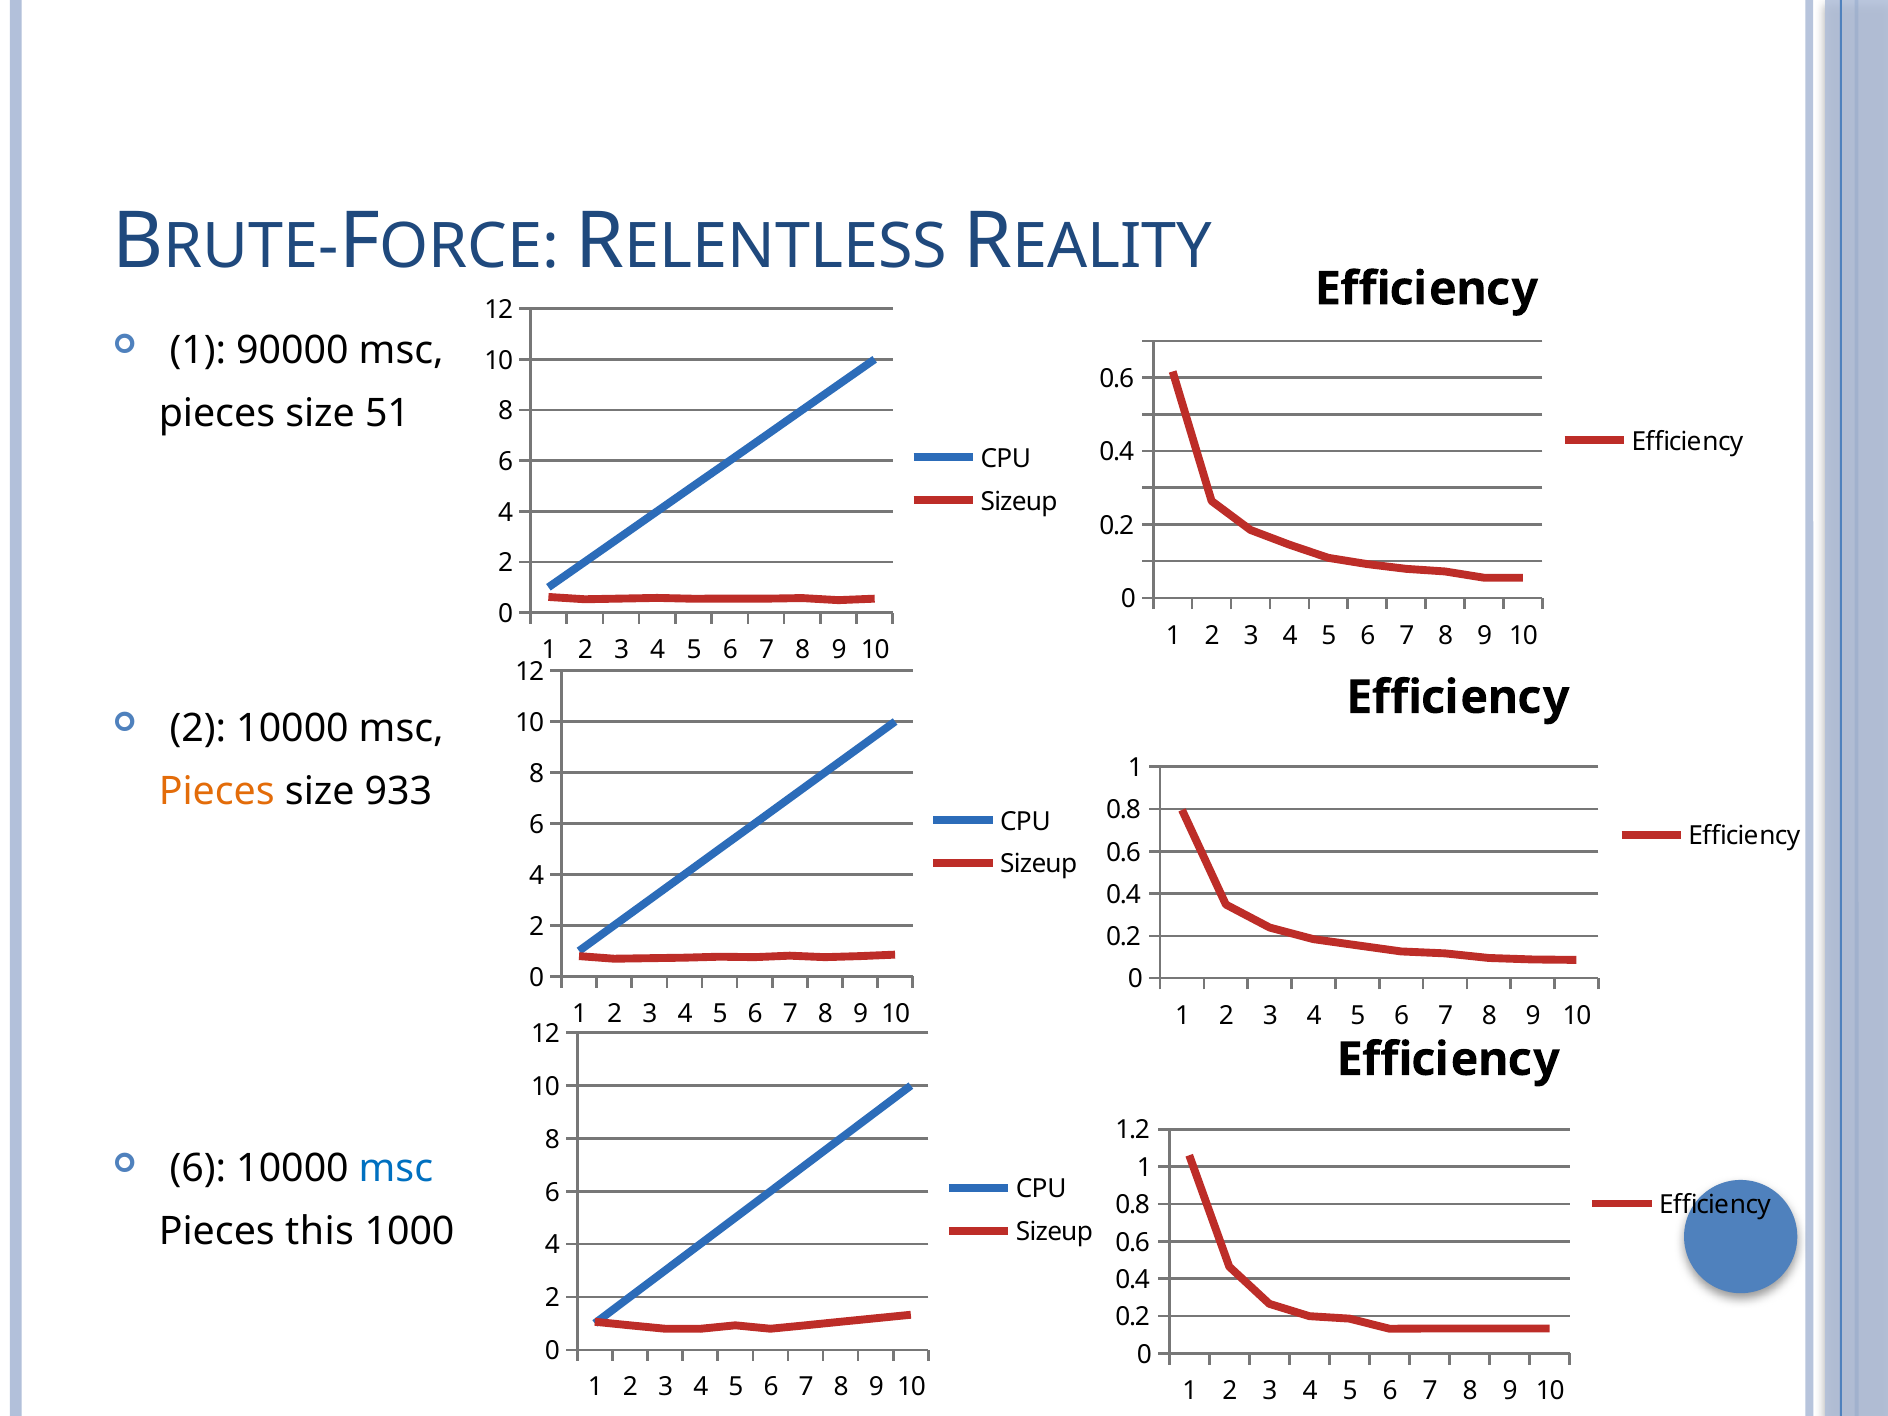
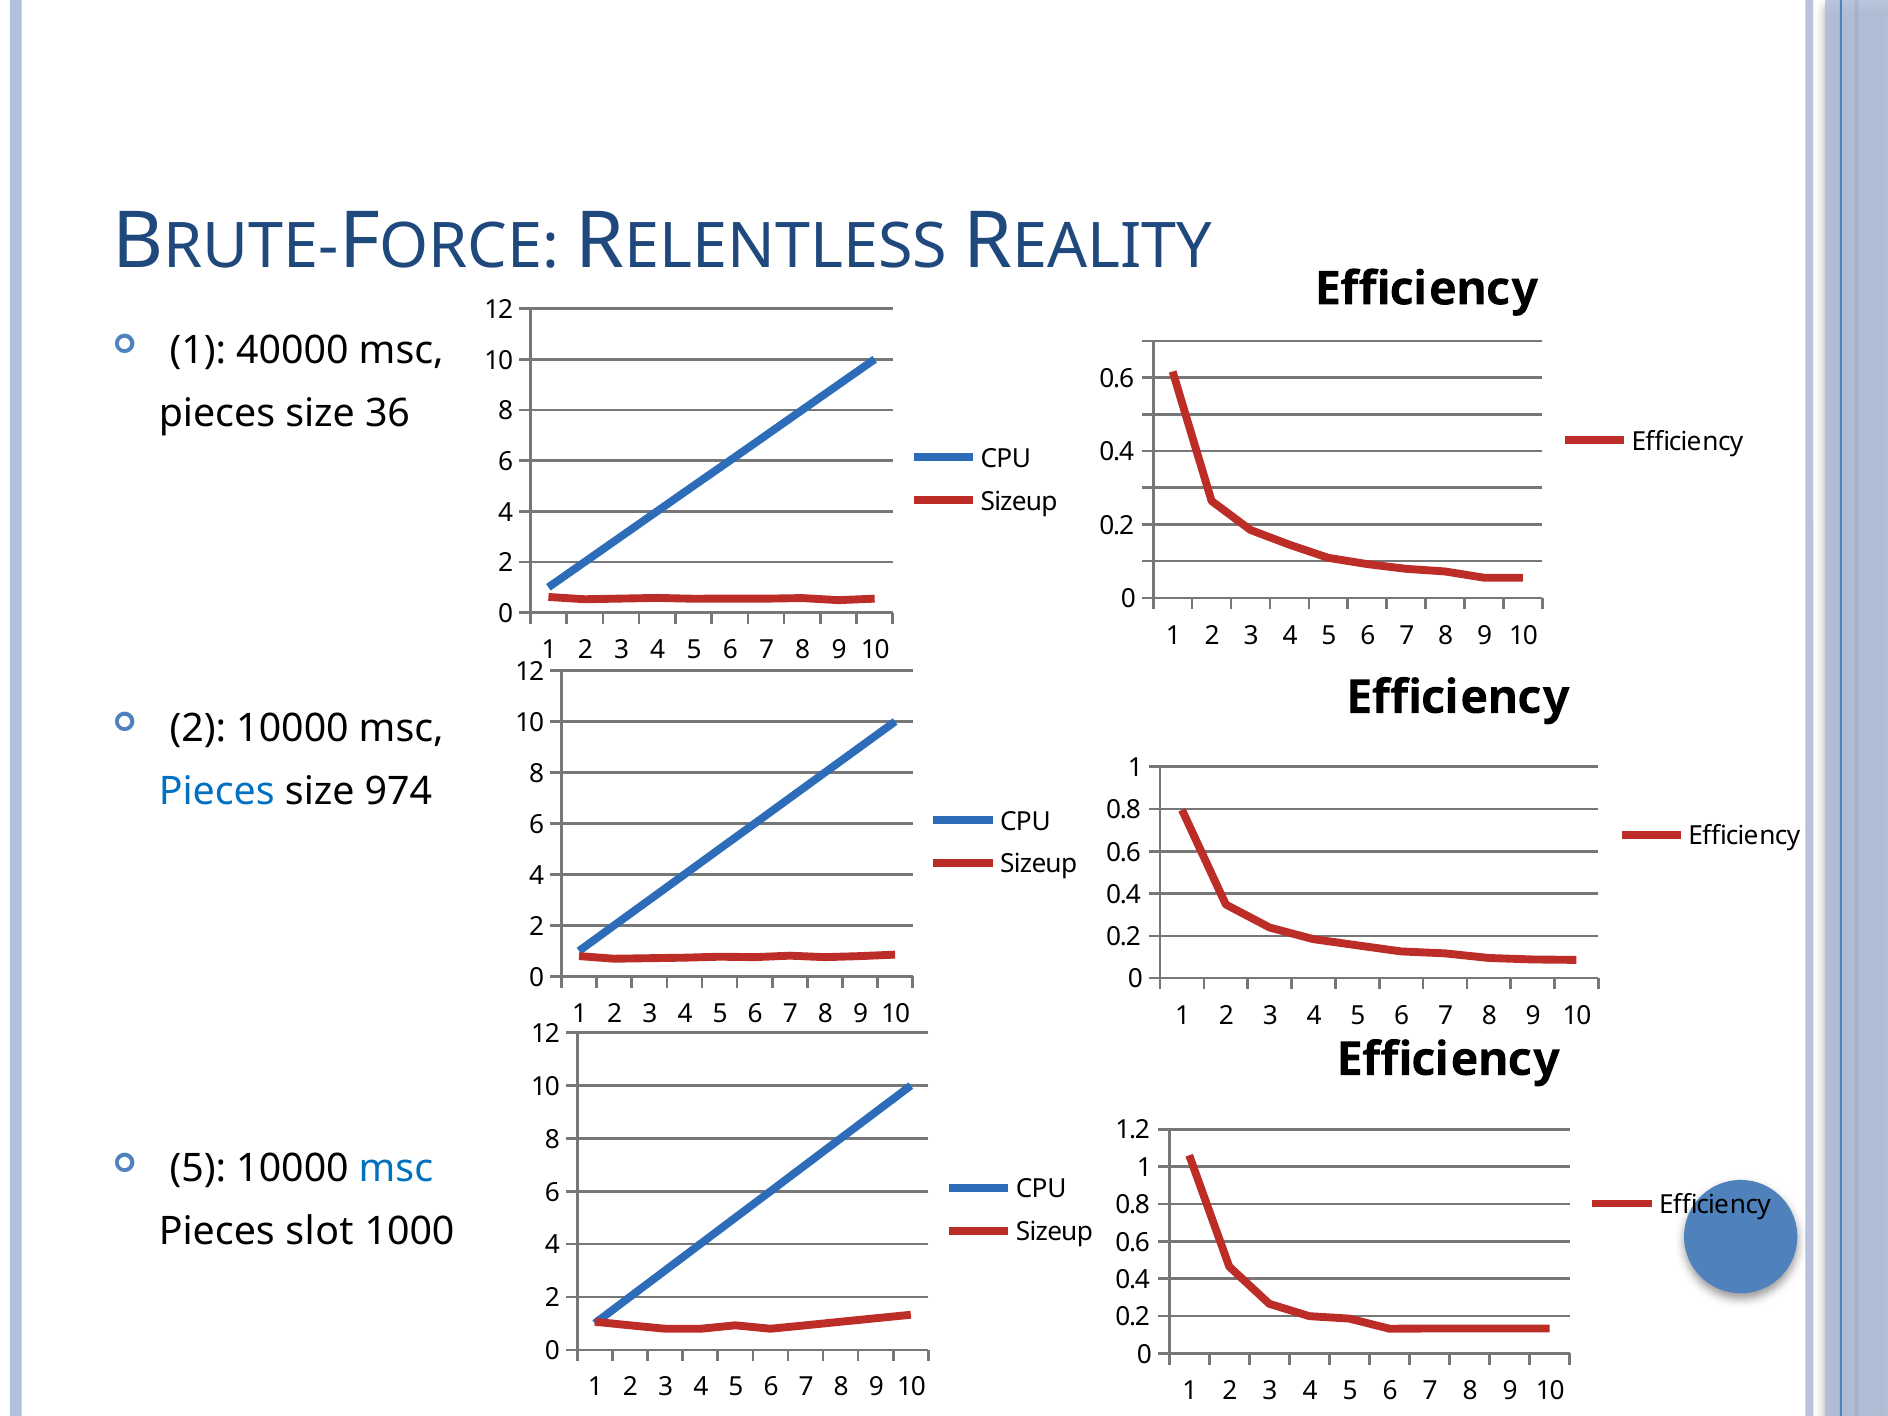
90000: 90000 -> 40000 (292, 350)
51: 51 -> 36 (387, 413)
Pieces colour: orange -> blue (217, 791)
933: 933 -> 974 (398, 791)
6: 6 -> 5 (198, 1169)
this: this -> slot (320, 1232)
